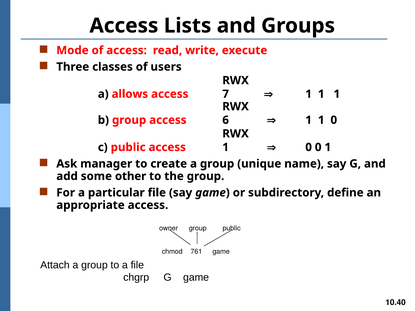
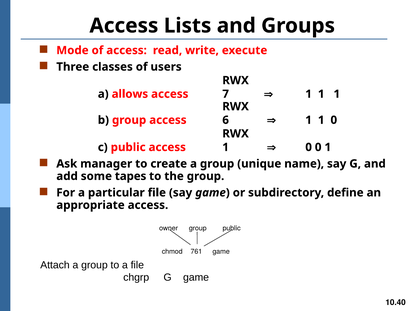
other: other -> tapes (131, 176)
